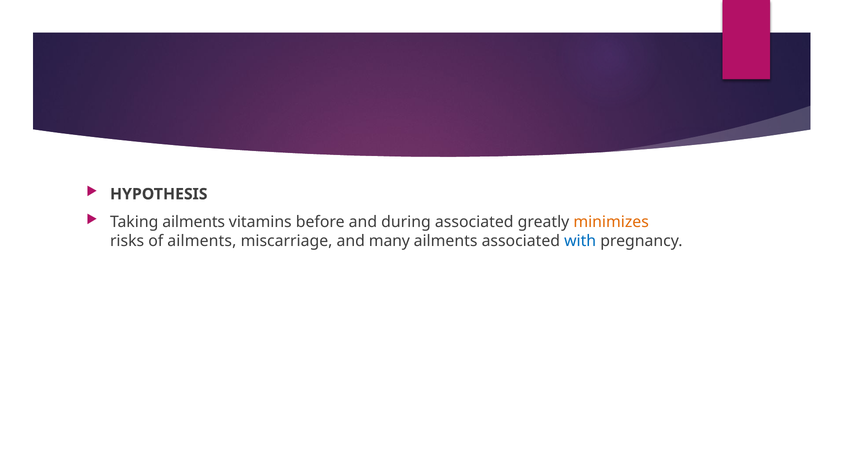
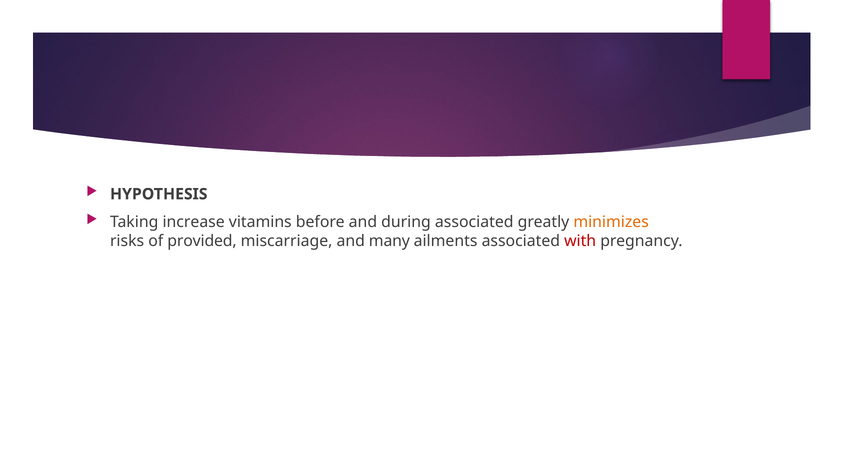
Taking ailments: ailments -> increase (194, 222)
of ailments: ailments -> provided (202, 241)
with colour: blue -> red (580, 241)
